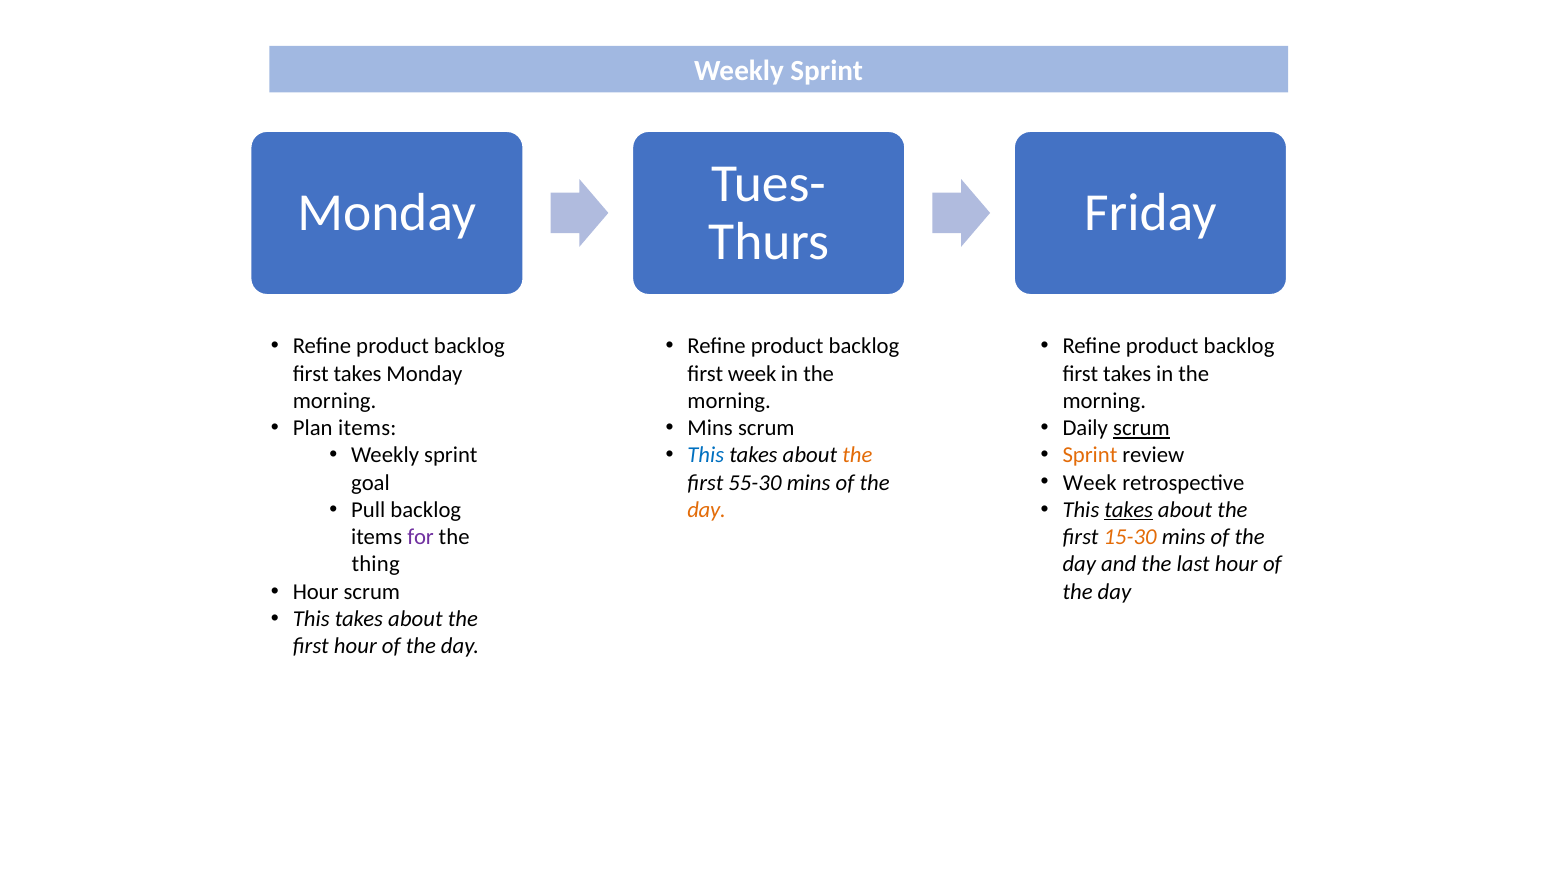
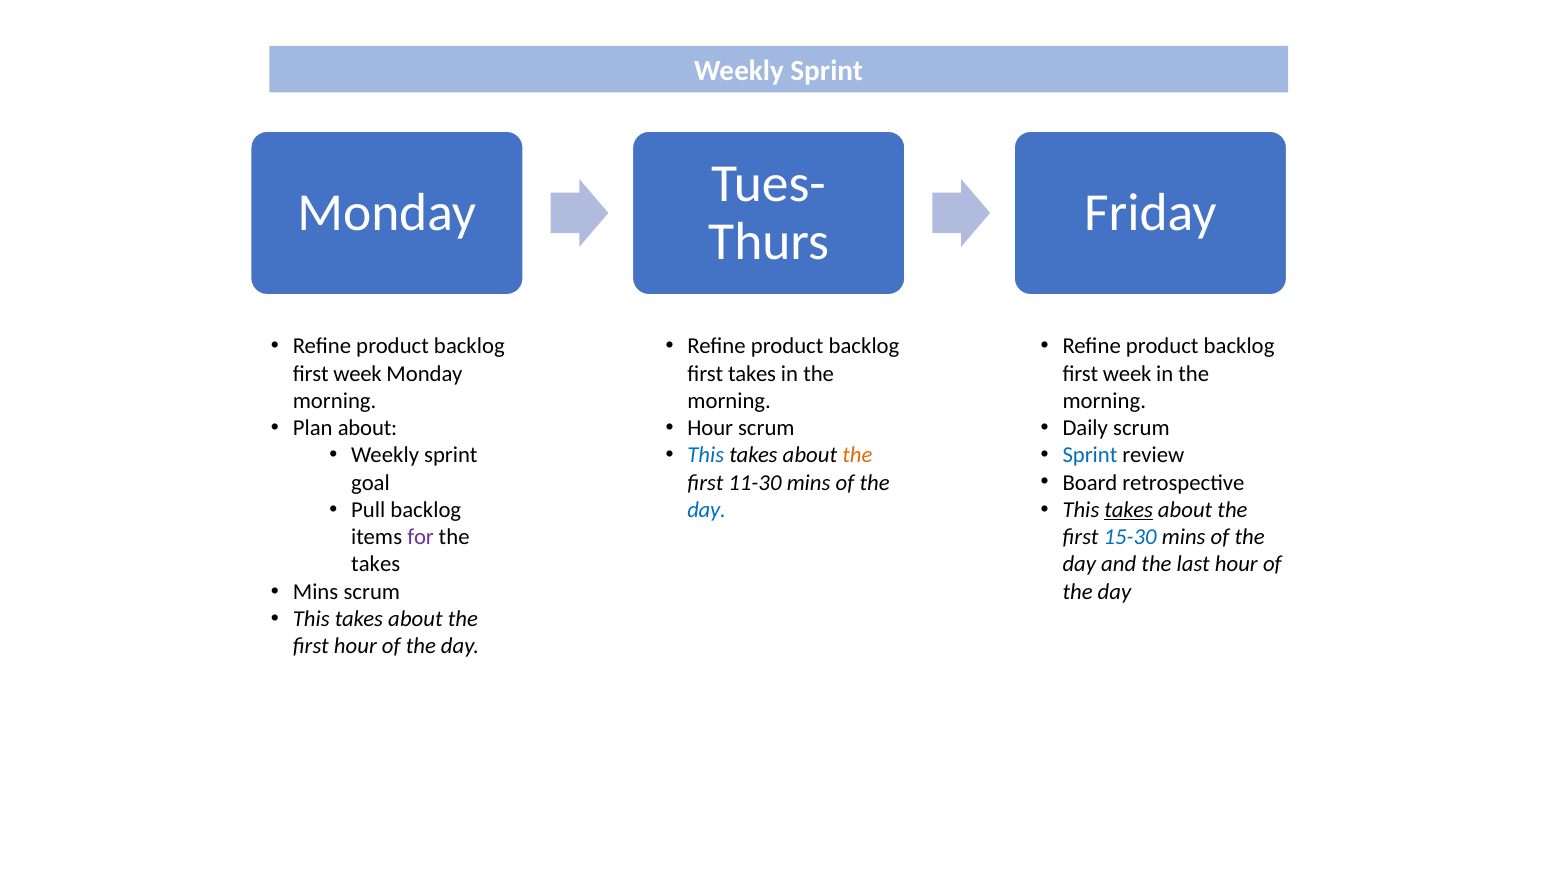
takes: takes -> week (358, 373)
first week: week -> takes (752, 374)
takes: takes -> week (1127, 373)
Plan items: items -> about (367, 428)
scrum underline: present -> none (1141, 428)
Mins: Mins -> Hour (710, 428)
Sprint colour: orange -> blue (1090, 455)
Week: Week -> Board (1090, 483)
55-30: 55-30 -> 11-30 (755, 483)
day colour: orange -> blue (707, 510)
15-30 colour: orange -> blue (1130, 537)
thing: thing -> takes (376, 564)
Hour: Hour -> Mins (316, 592)
